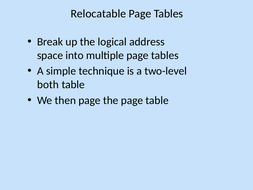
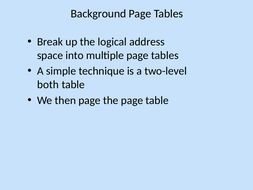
Relocatable: Relocatable -> Background (98, 14)
